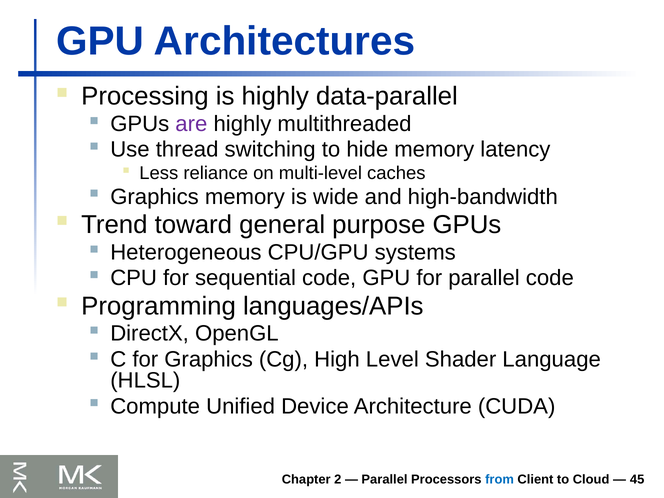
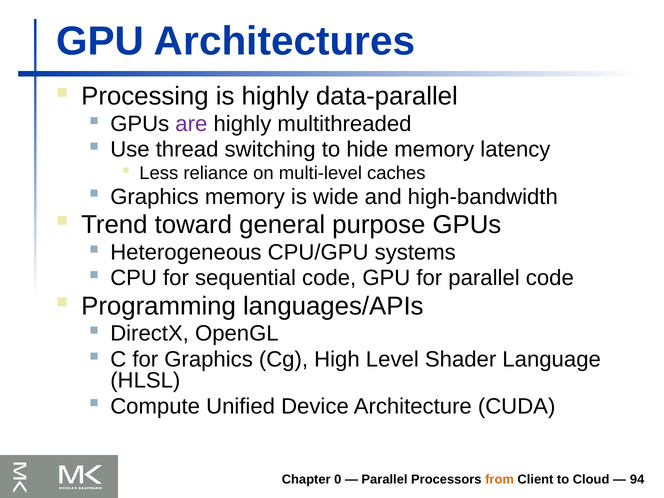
2: 2 -> 0 (338, 479)
from colour: blue -> orange (500, 479)
45: 45 -> 94 (637, 479)
